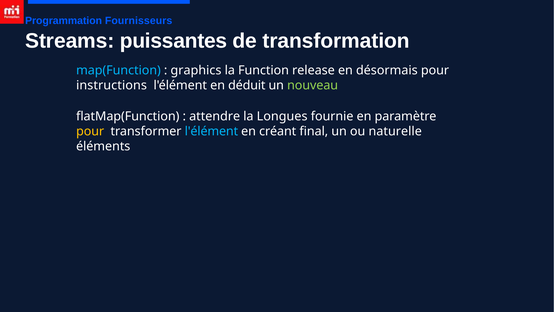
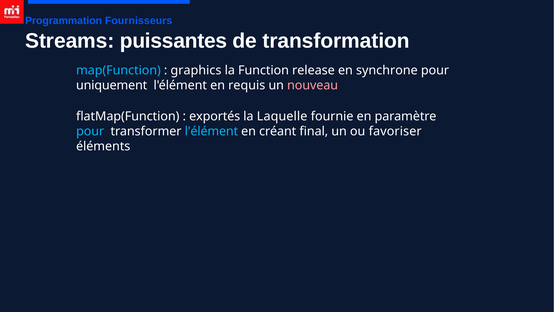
désormais: désormais -> synchrone (387, 70)
instructions: instructions -> uniquement (112, 85)
déduit: déduit -> requis (247, 85)
nouveau colour: light green -> pink (313, 85)
attendre: attendre -> exportés (215, 116)
Longues: Longues -> Laquelle (282, 116)
pour colour: yellow -> light blue (90, 131)
naturelle: naturelle -> favoriser (395, 131)
